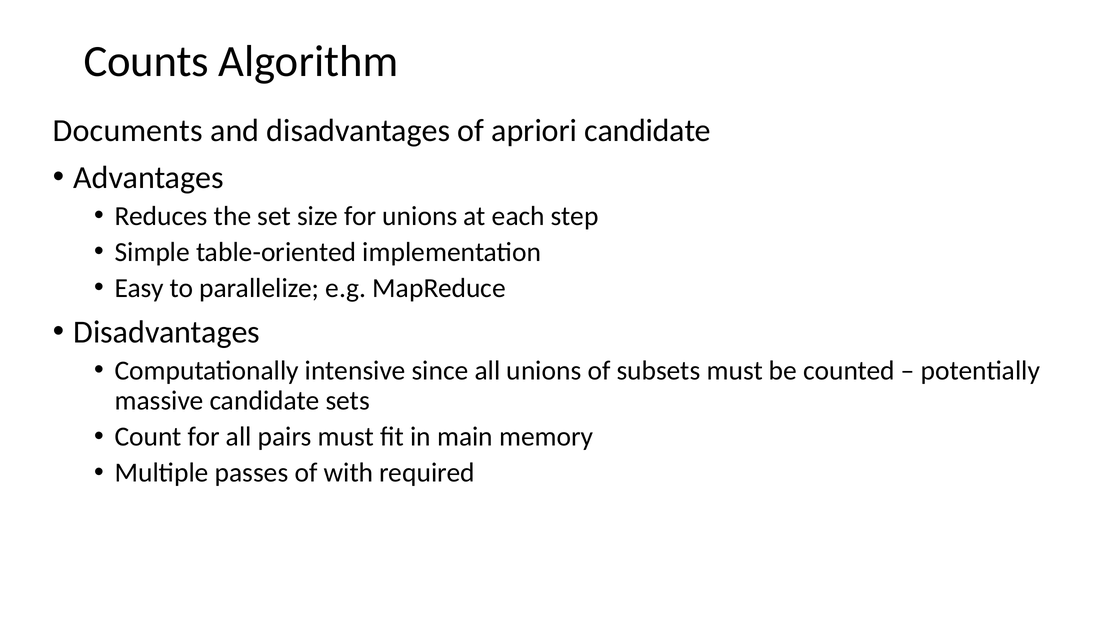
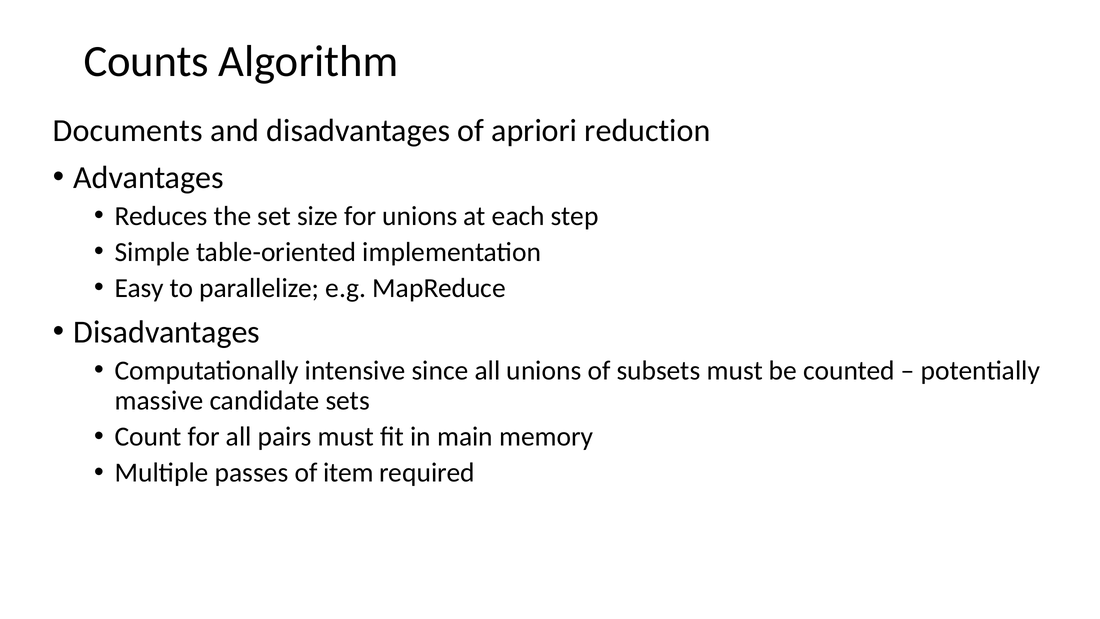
apriori candidate: candidate -> reduction (648, 131)
with: with -> item (349, 473)
